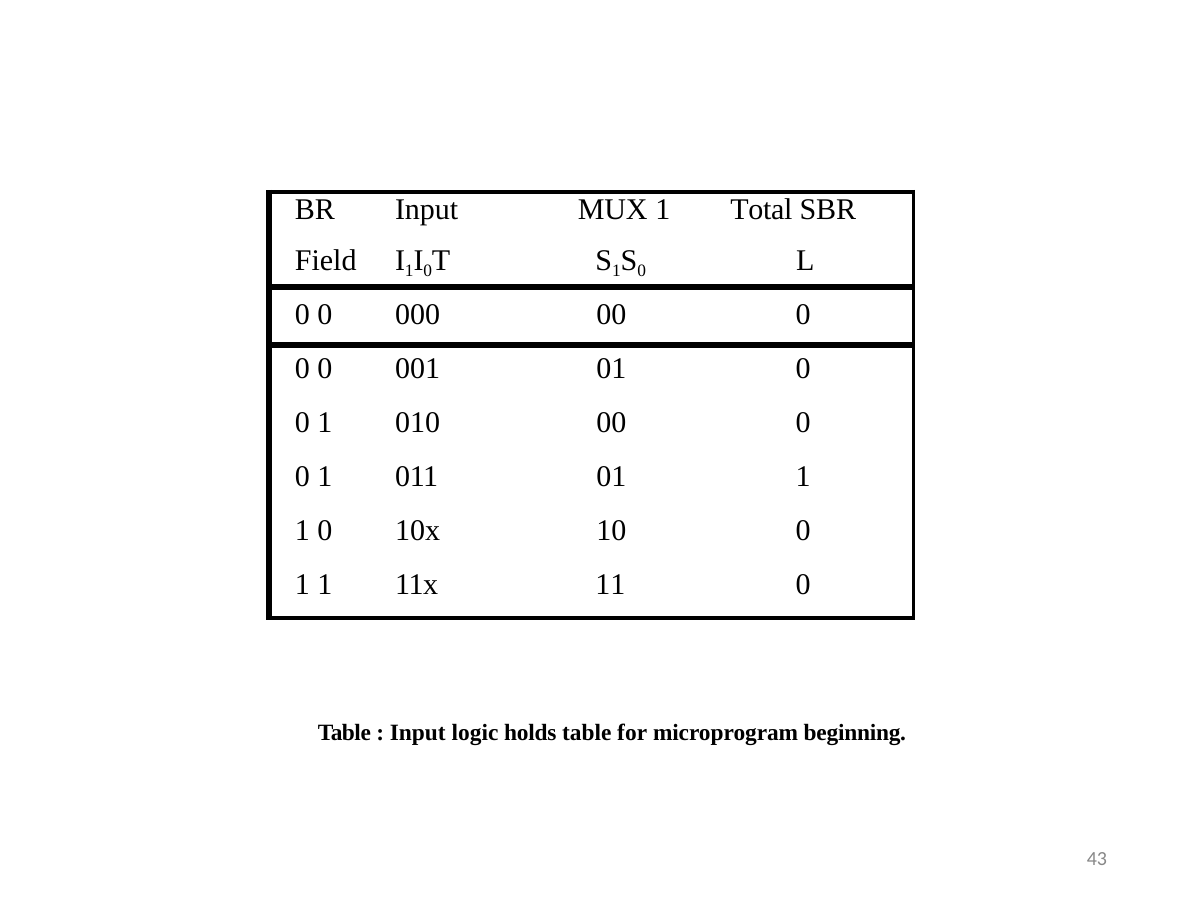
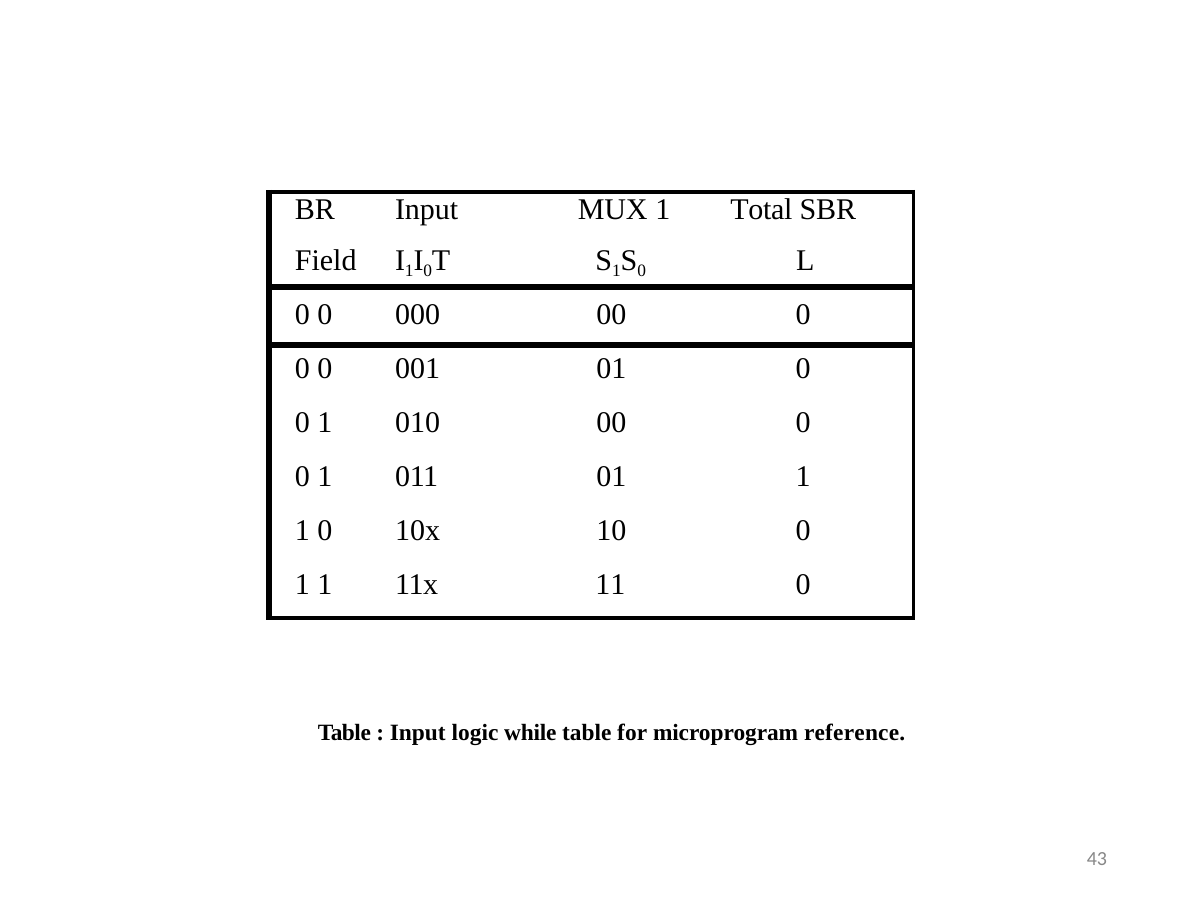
holds: holds -> while (530, 734)
beginning: beginning -> reference (855, 734)
